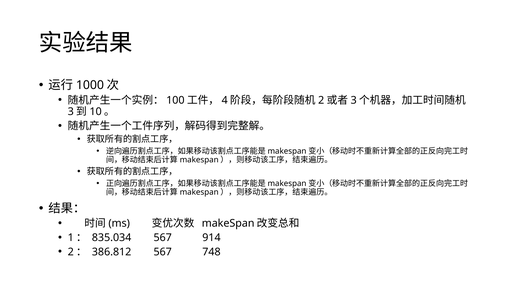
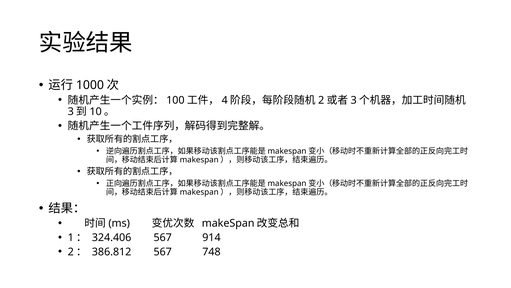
835.034: 835.034 -> 324.406 (112, 237)
